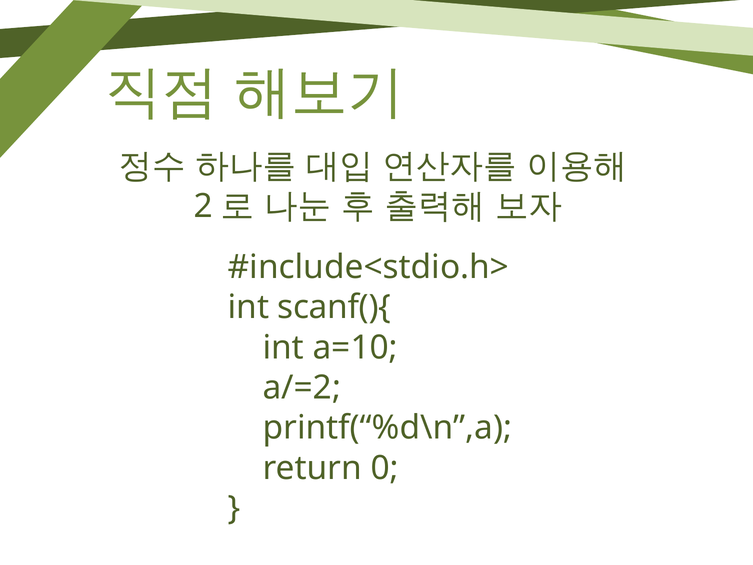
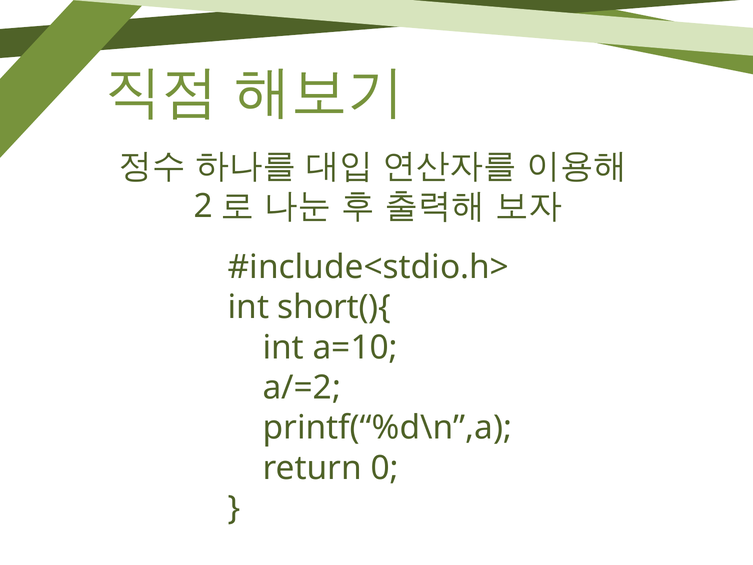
scanf(){: scanf(){ -> short(){ (334, 307)
